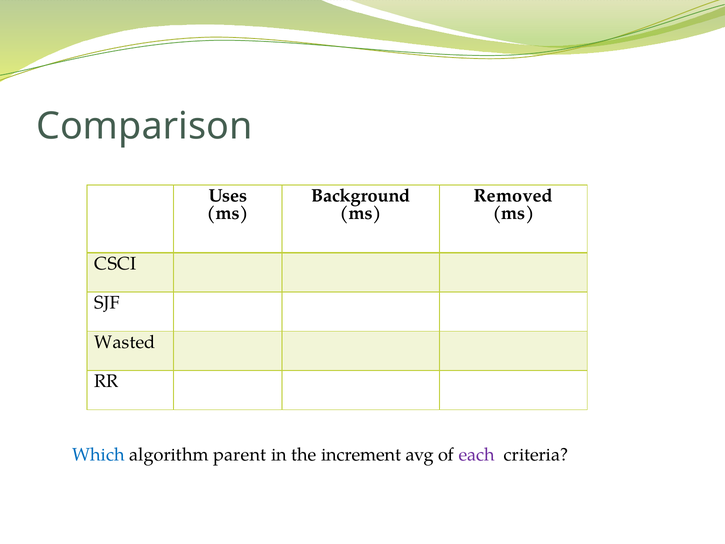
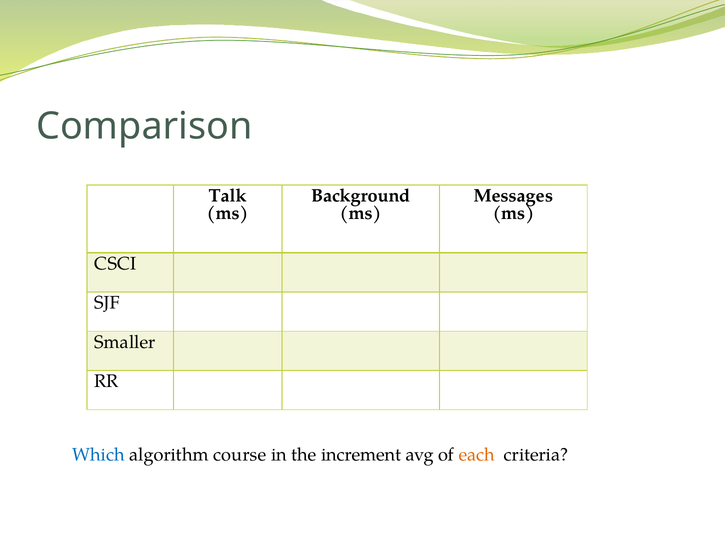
Uses: Uses -> Talk (228, 196)
Removed: Removed -> Messages (513, 196)
Wasted: Wasted -> Smaller (125, 342)
parent: parent -> course (240, 454)
each colour: purple -> orange (477, 454)
